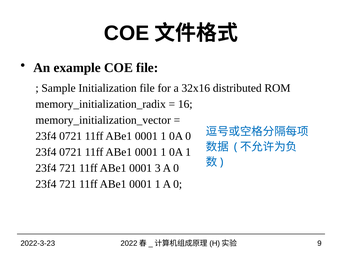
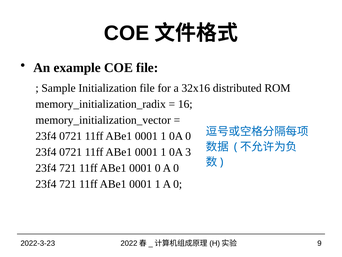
0A 1: 1 -> 3 (188, 152)
0001 3: 3 -> 0 (158, 168)
